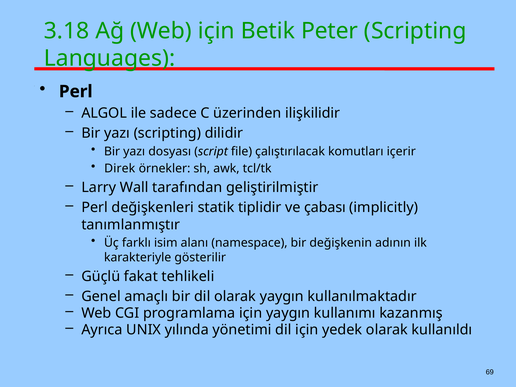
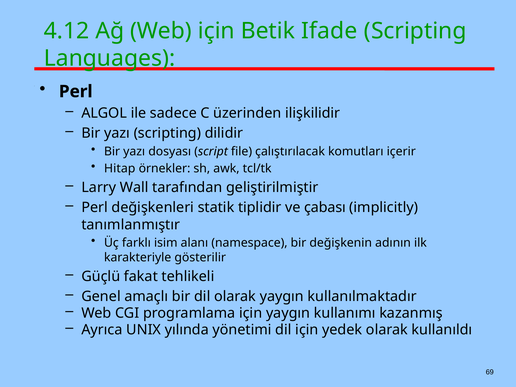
3.18: 3.18 -> 4.12 (67, 31)
Peter: Peter -> Ifade (329, 31)
Direk: Direk -> Hitap (120, 168)
